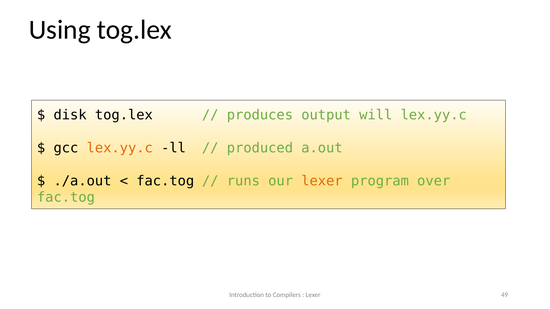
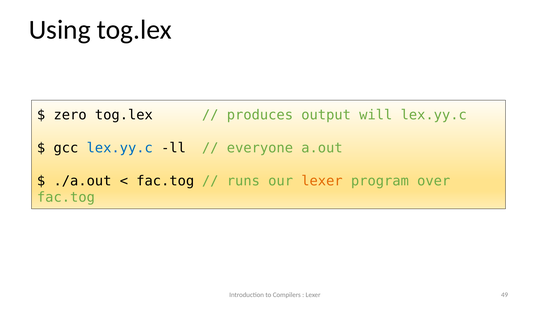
disk: disk -> zero (70, 115)
lex.yy.c colour: orange -> blue (120, 148)
produced: produced -> everyone (260, 148)
